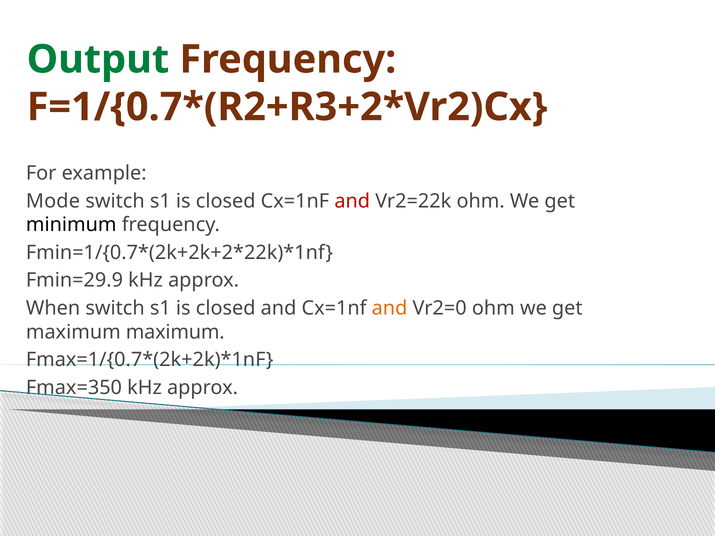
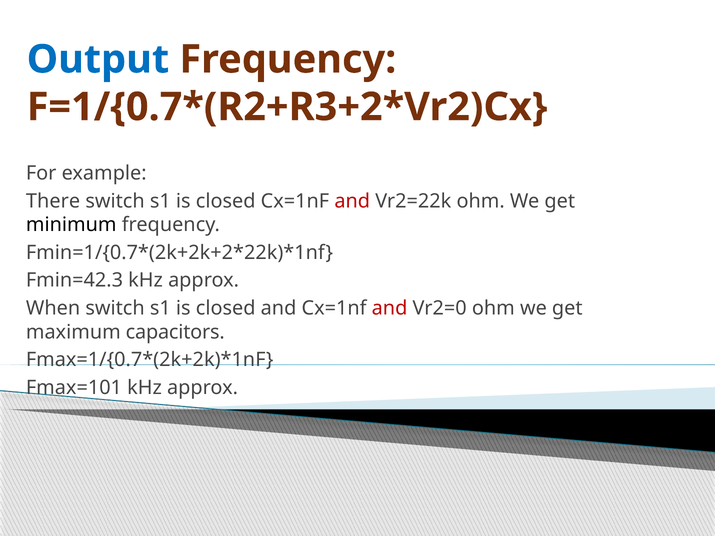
Output colour: green -> blue (98, 59)
Mode: Mode -> There (53, 201)
Fmin=29.9: Fmin=29.9 -> Fmin=42.3 (74, 281)
and colour: orange -> red (390, 308)
maximum maximum: maximum -> capacitors (175, 332)
Fmax=350: Fmax=350 -> Fmax=101 (74, 388)
